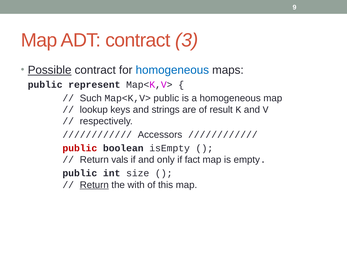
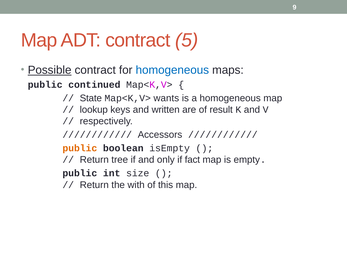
3: 3 -> 5 (187, 40)
represent: represent -> continued (94, 85)
Such: Such -> State (91, 98)
Map<K,V> public: public -> wants (166, 98)
strings: strings -> written (166, 110)
public colour: red -> orange (80, 148)
vals: vals -> tree (120, 160)
Return underline: present -> none (94, 185)
